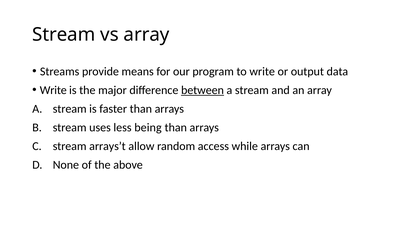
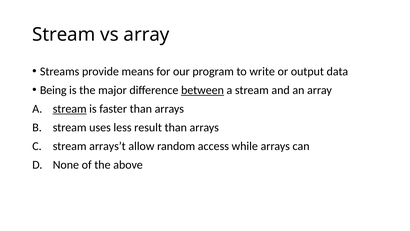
Write: Write -> Being (53, 90)
stream underline: none -> present (70, 109)
being: being -> result (148, 127)
